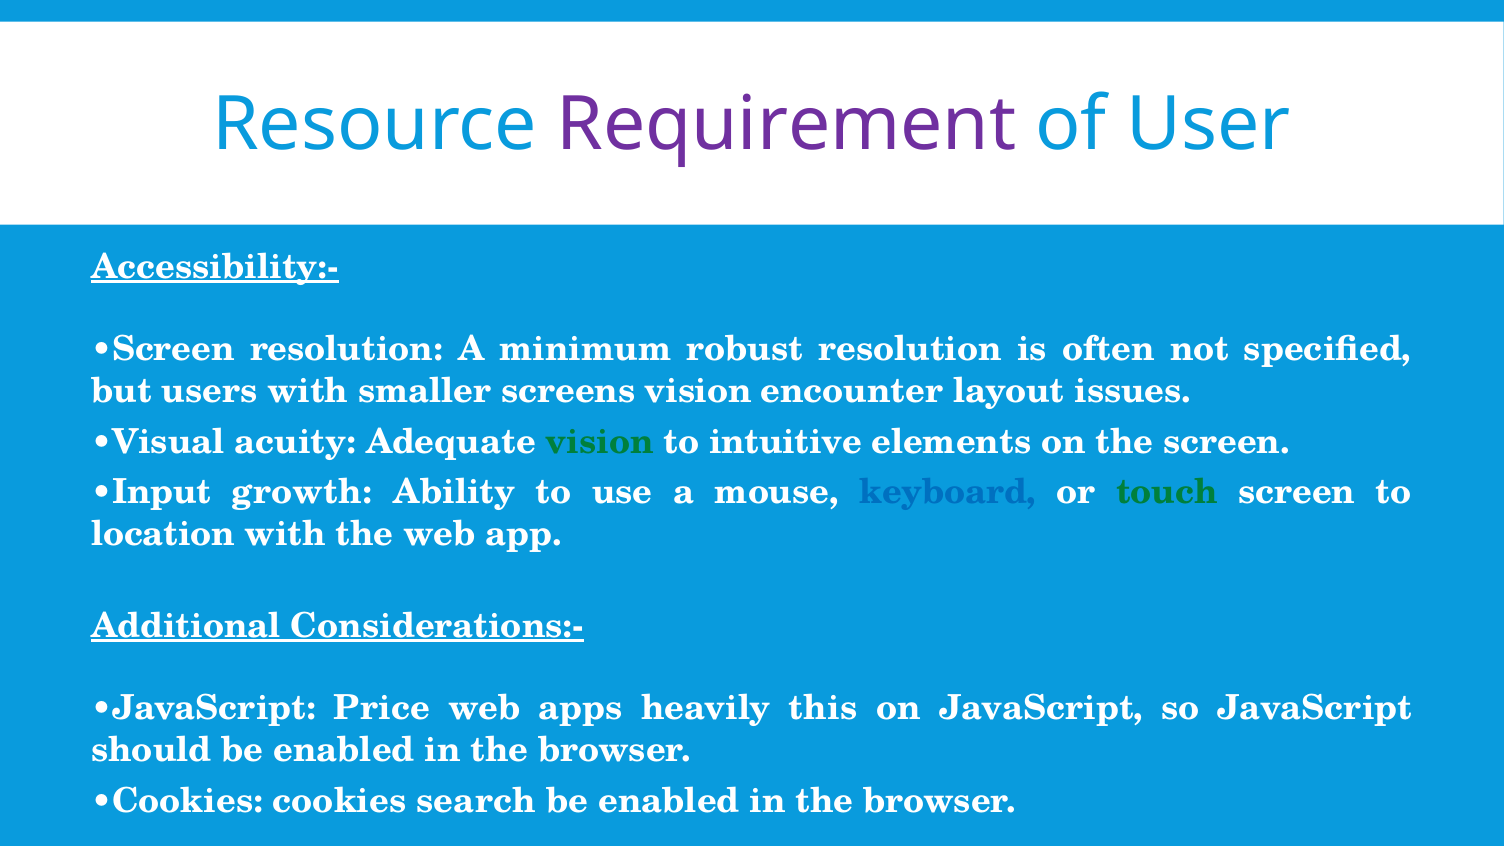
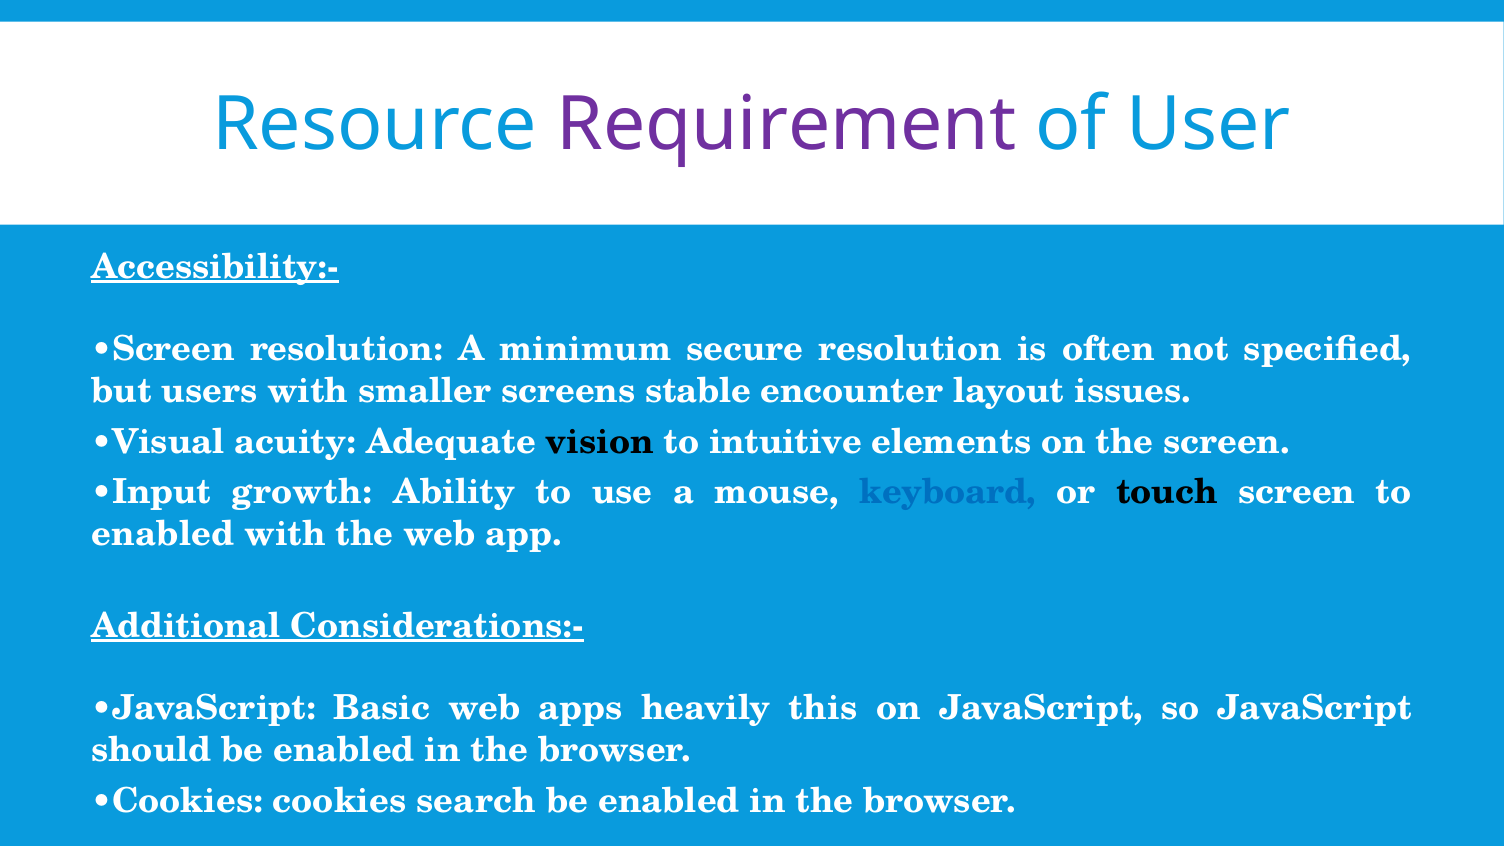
robust: robust -> secure (745, 350)
screens vision: vision -> stable (698, 391)
vision colour: green -> black (600, 442)
touch colour: green -> black (1167, 492)
location: location -> enabled (163, 534)
Price: Price -> Basic (382, 709)
